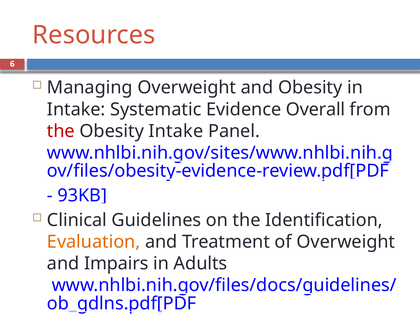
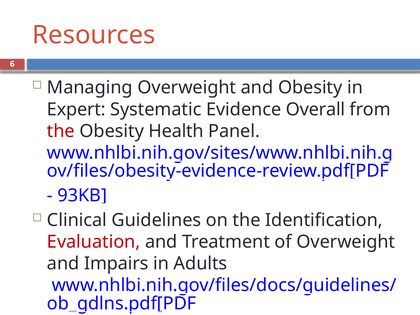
Intake: Intake -> Expert (76, 109)
Obesity Intake: Intake -> Health (176, 131)
Evaluation colour: orange -> red (94, 242)
